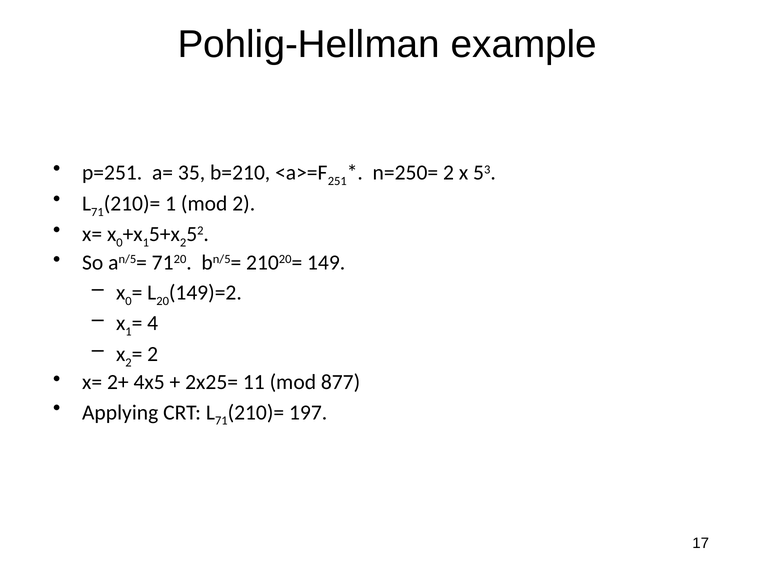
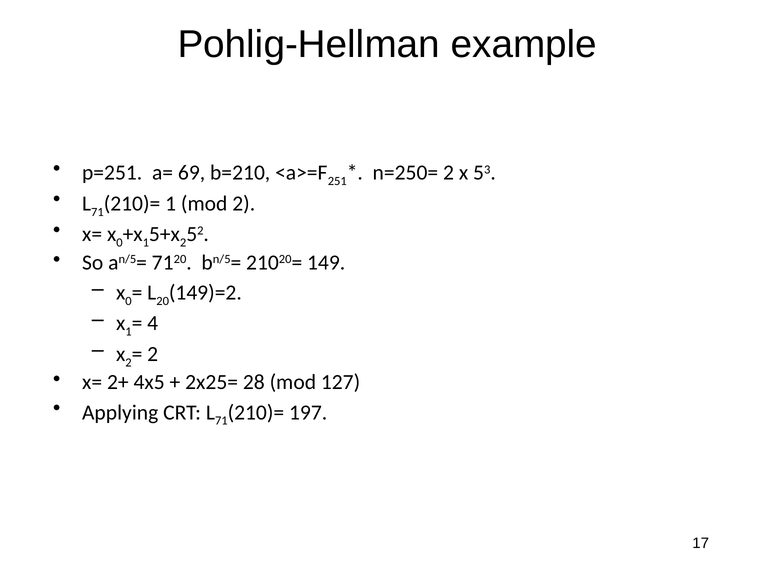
35: 35 -> 69 (192, 173)
11: 11 -> 28 (254, 382)
877: 877 -> 127 (341, 382)
